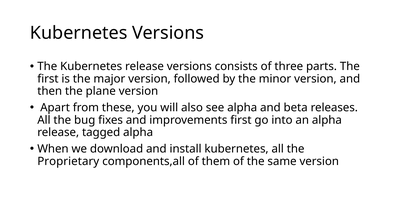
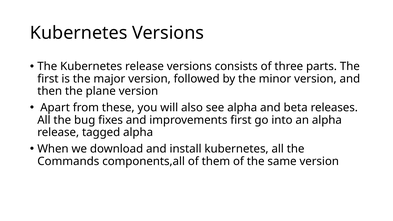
Proprietary: Proprietary -> Commands (68, 161)
